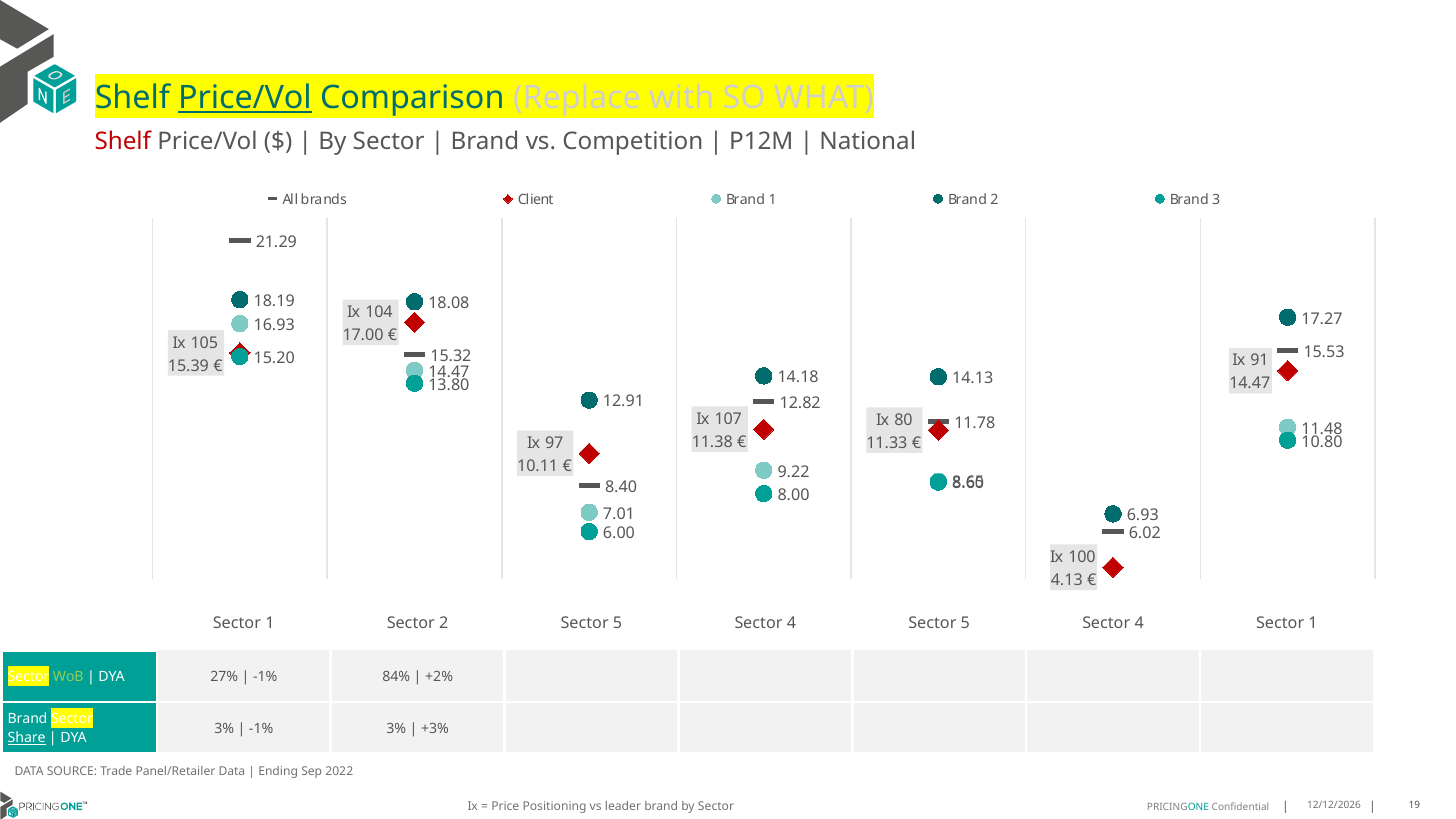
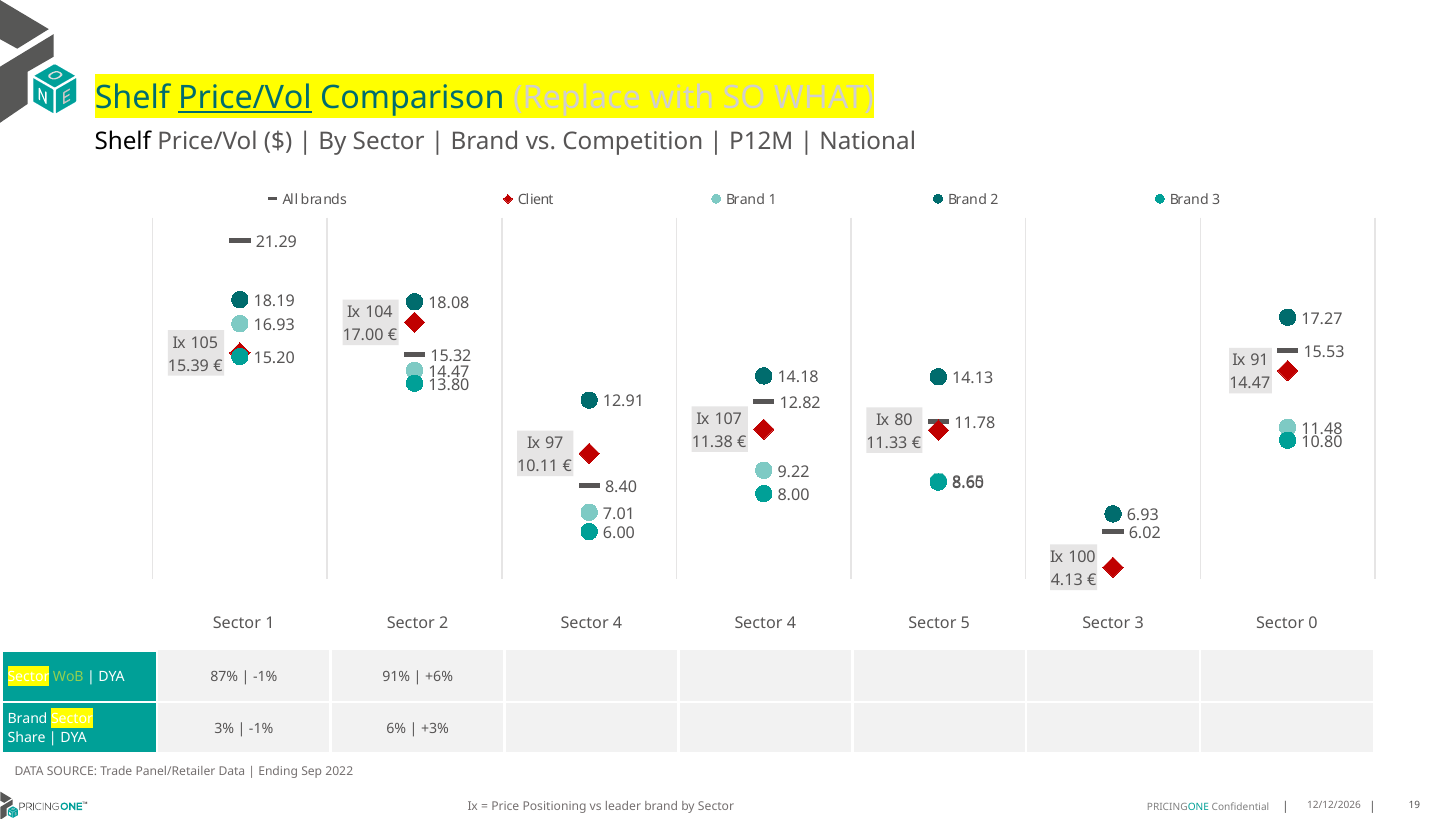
Shelf colour: red -> black (123, 142)
2 Sector 5: 5 -> 4 (618, 623)
4: 4 -> 3 (1139, 623)
1: 1 -> 0 (1313, 623)
27%: 27% -> 87% (224, 677)
84%: 84% -> 91% (396, 677)
+2%: +2% -> +6% (439, 677)
-1% 3%: 3% -> 6% (396, 728)
Share underline: present -> none (27, 738)
